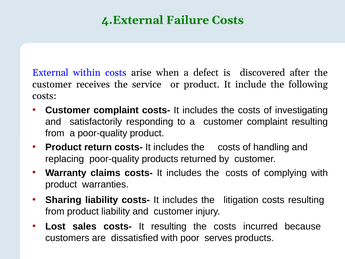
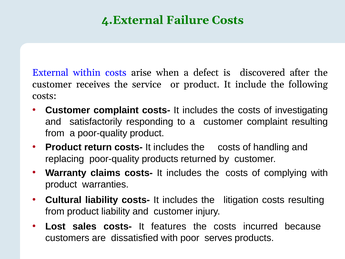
Sharing: Sharing -> Cultural (63, 200)
It resulting: resulting -> features (169, 226)
